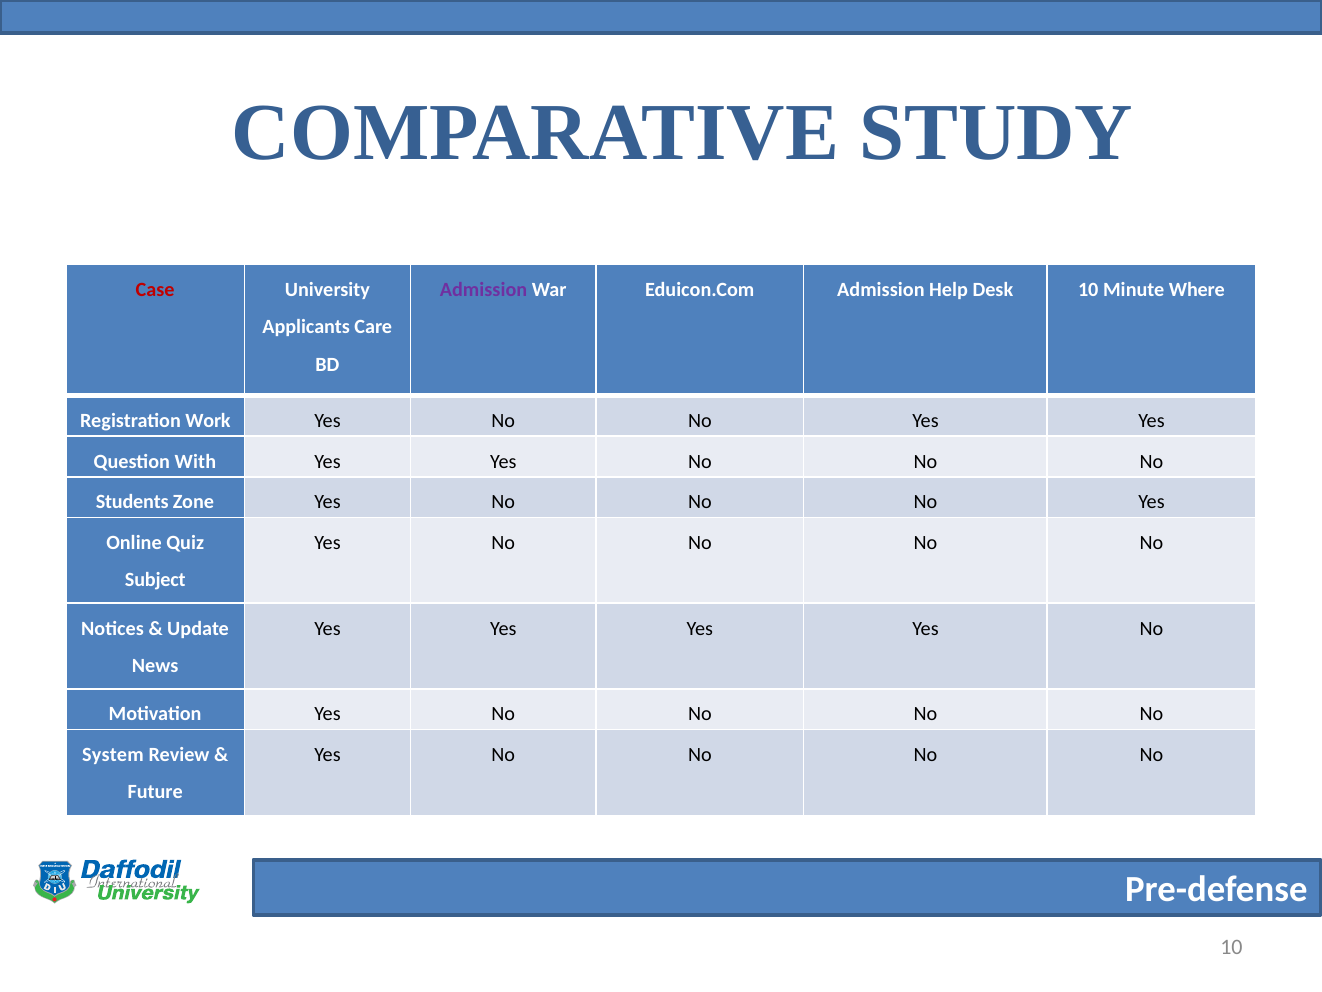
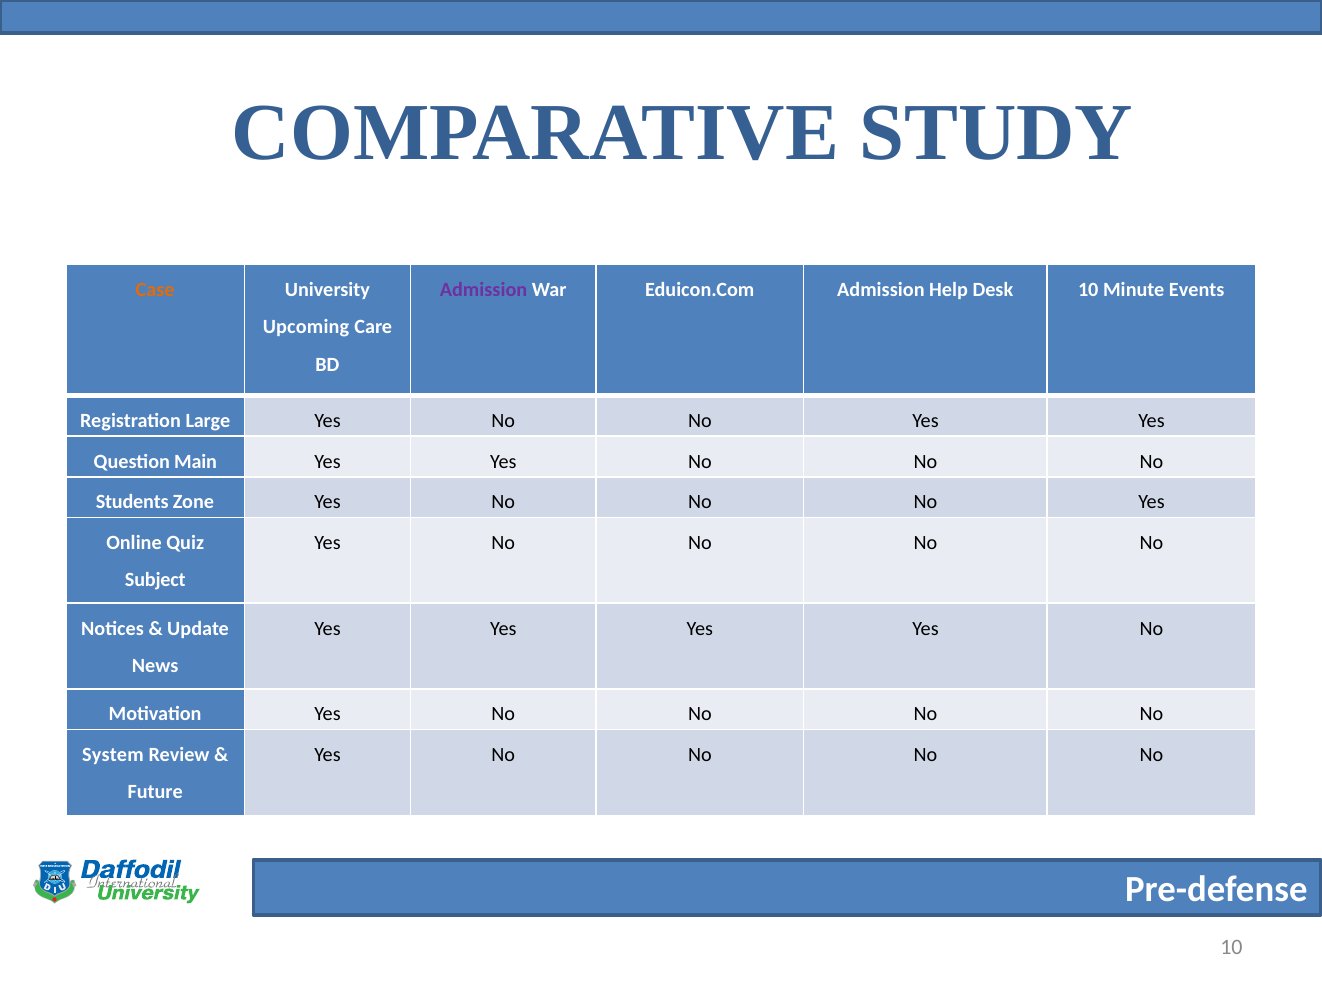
Case colour: red -> orange (155, 290)
Where: Where -> Events (1197, 290)
Applicants: Applicants -> Upcoming (306, 327)
Work: Work -> Large (208, 421)
With: With -> Main (196, 461)
